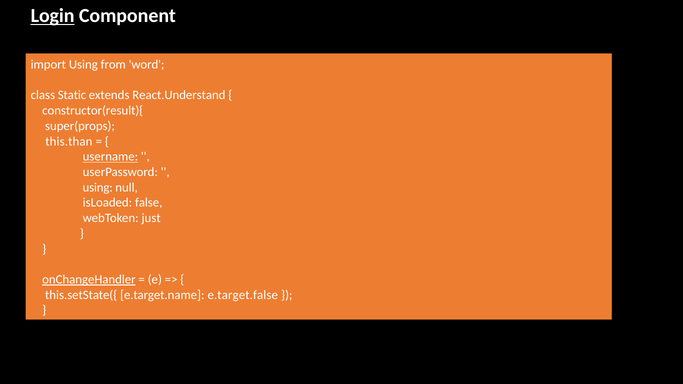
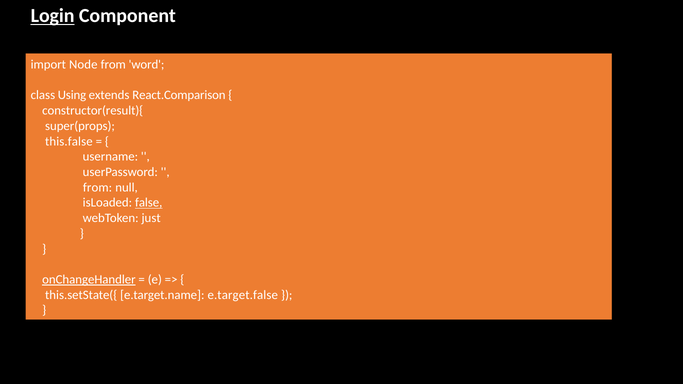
import Using: Using -> Node (83, 65)
Static: Static -> Using (72, 95)
React.Understand: React.Understand -> React.Comparison (179, 95)
this.than: this.than -> this.false (69, 141)
username underline: present -> none (110, 157)
using: using -> from (98, 187)
false underline: none -> present (149, 203)
